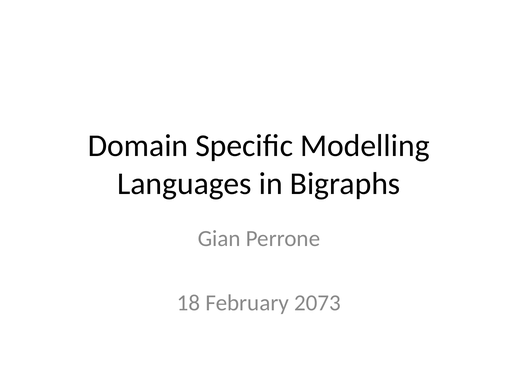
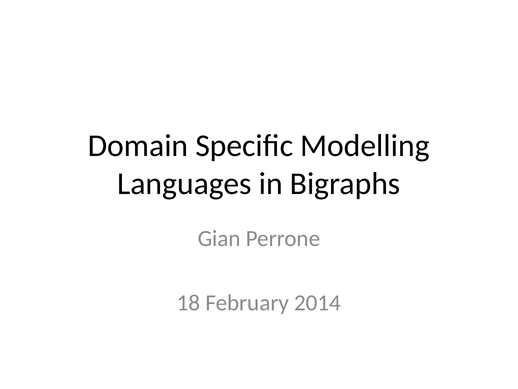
2073: 2073 -> 2014 (317, 303)
